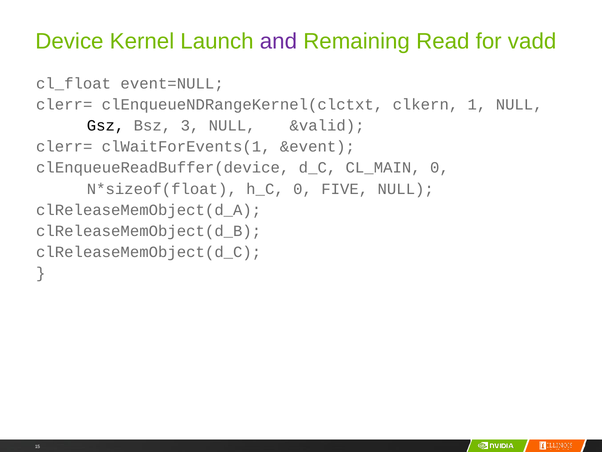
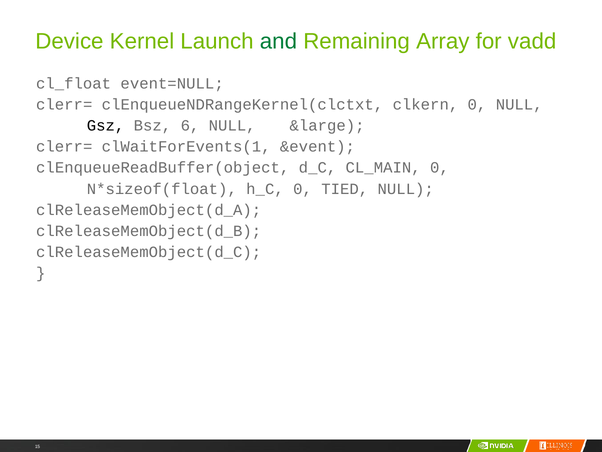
and colour: purple -> green (278, 41)
Read: Read -> Array (443, 41)
clkern 1: 1 -> 0 (477, 104)
3: 3 -> 6 (190, 126)
&valid: &valid -> &large (327, 126)
clEnqueueReadBuffer(device: clEnqueueReadBuffer(device -> clEnqueueReadBuffer(object (163, 168)
FIVE: FIVE -> TIED (345, 189)
